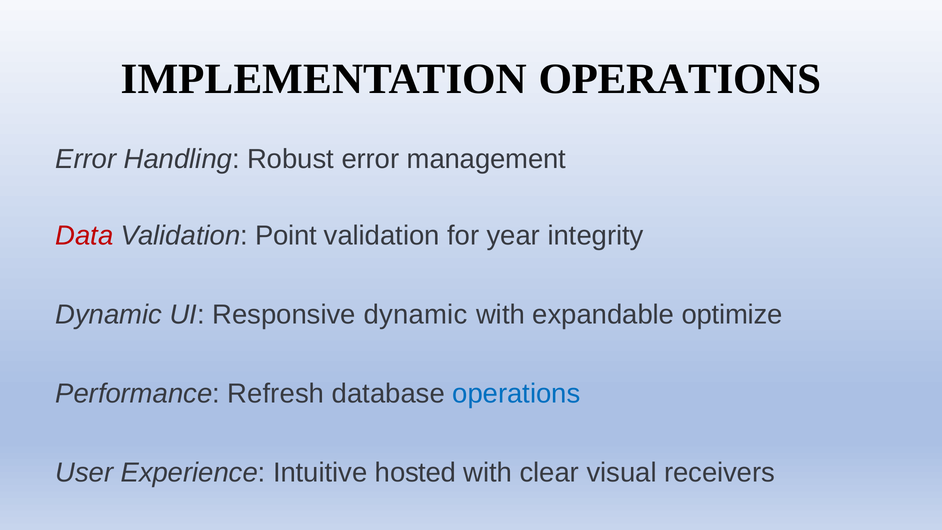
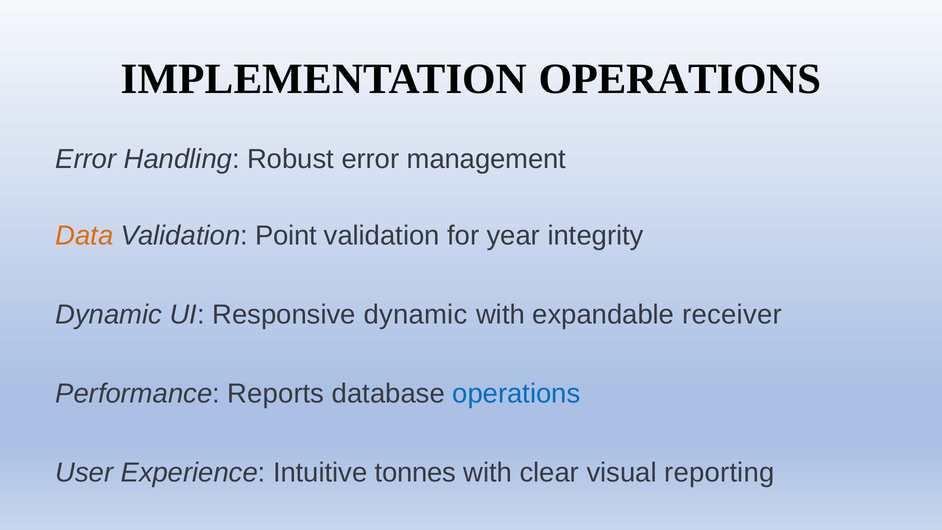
Data colour: red -> orange (84, 236)
optimize: optimize -> receiver (732, 315)
Refresh: Refresh -> Reports (276, 394)
hosted: hosted -> tonnes (416, 473)
receivers: receivers -> reporting (719, 473)
